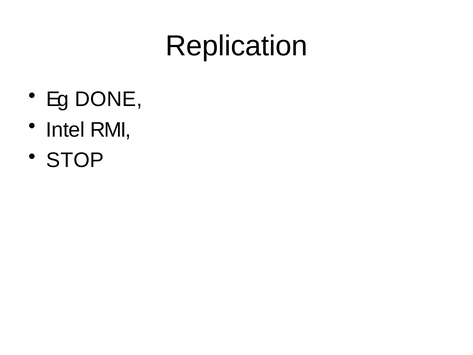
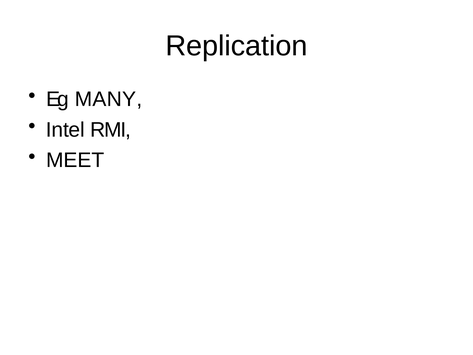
DONE: DONE -> MANY (109, 99)
STOP: STOP -> MEET (75, 160)
